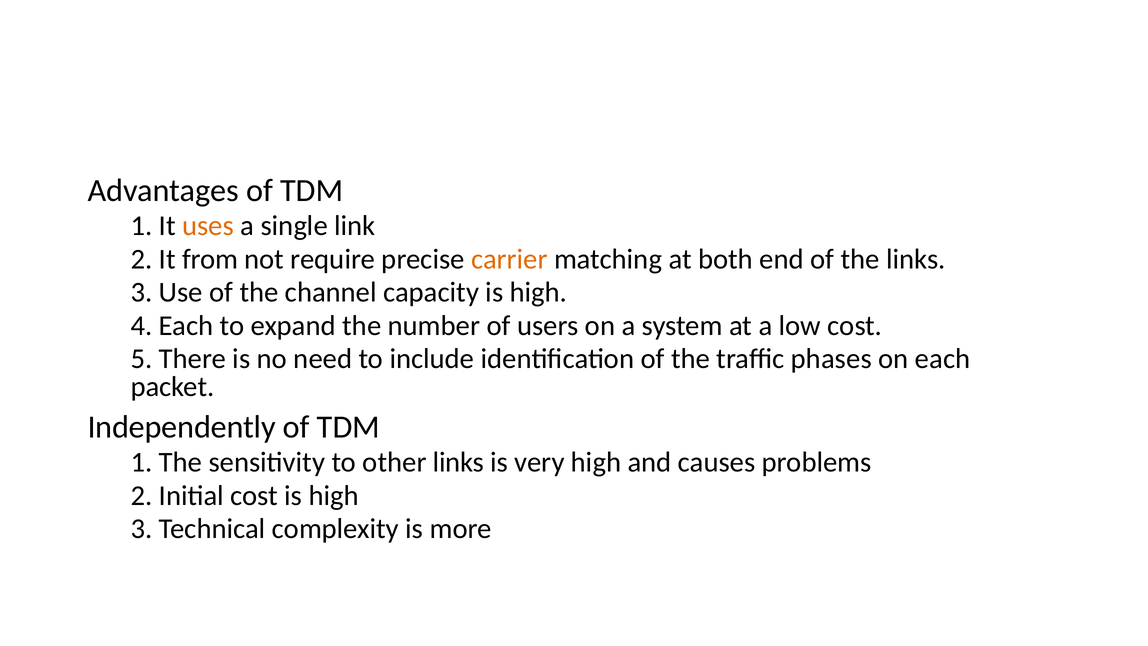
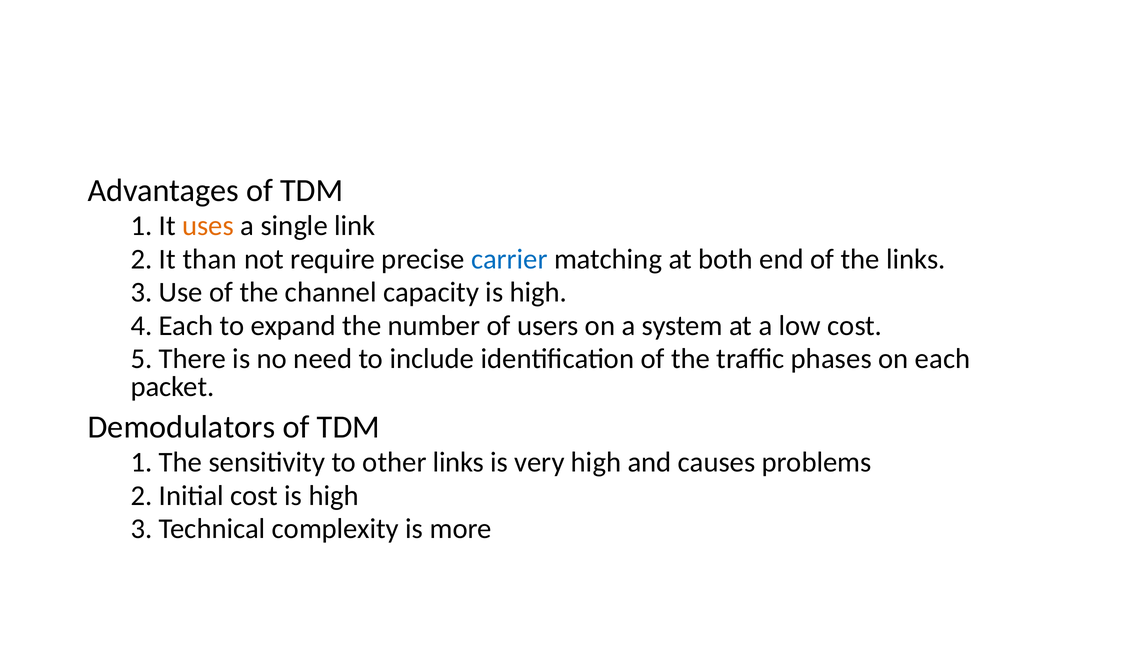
from: from -> than (210, 259)
carrier colour: orange -> blue (509, 259)
Independently: Independently -> Demodulators (181, 427)
